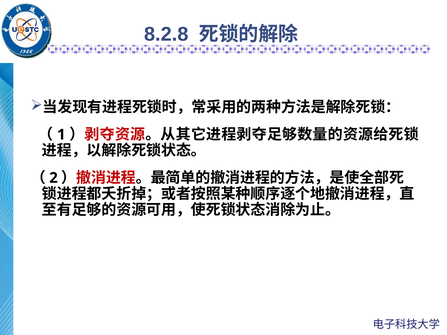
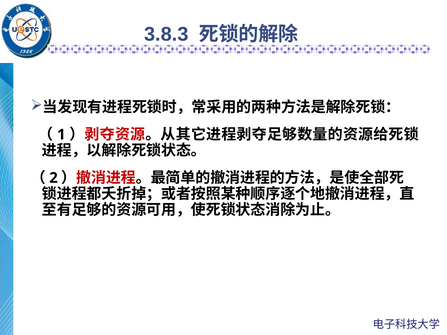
8.2.8: 8.2.8 -> 3.8.3 (166, 34)
